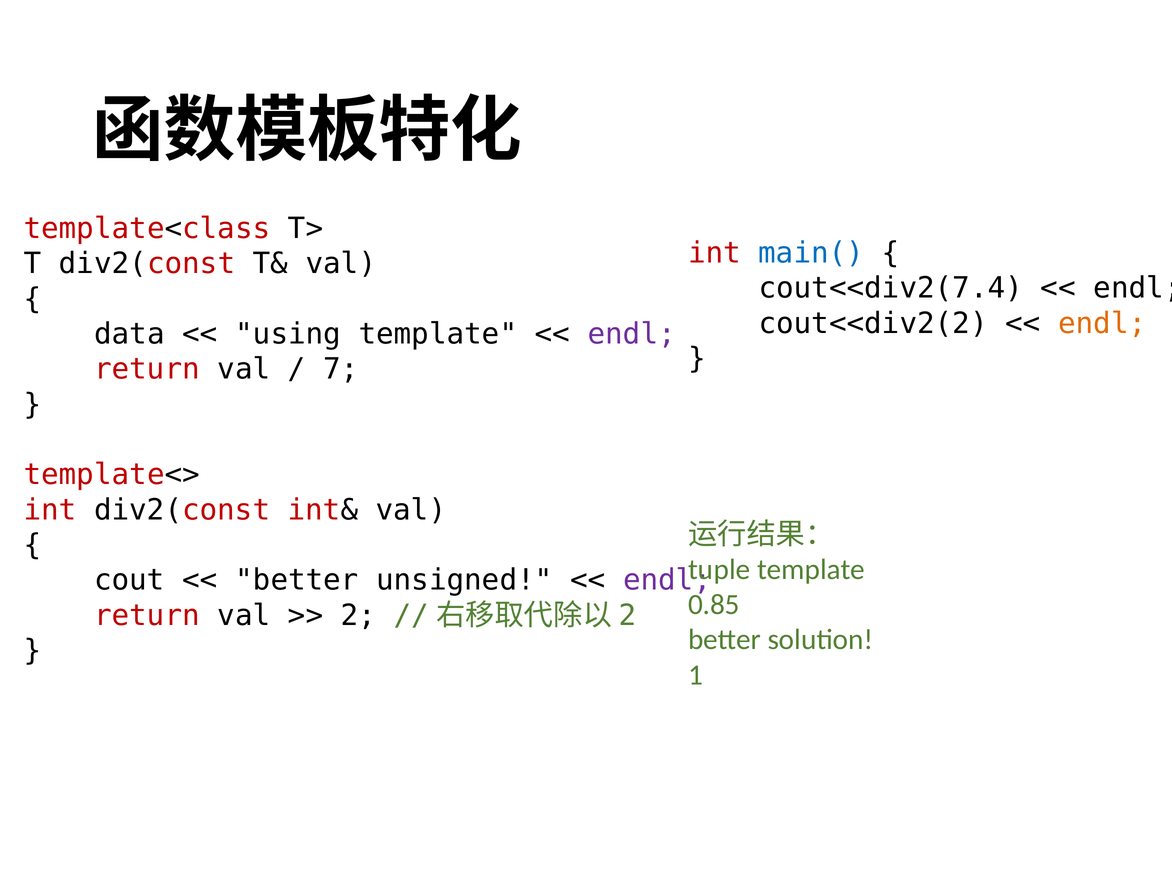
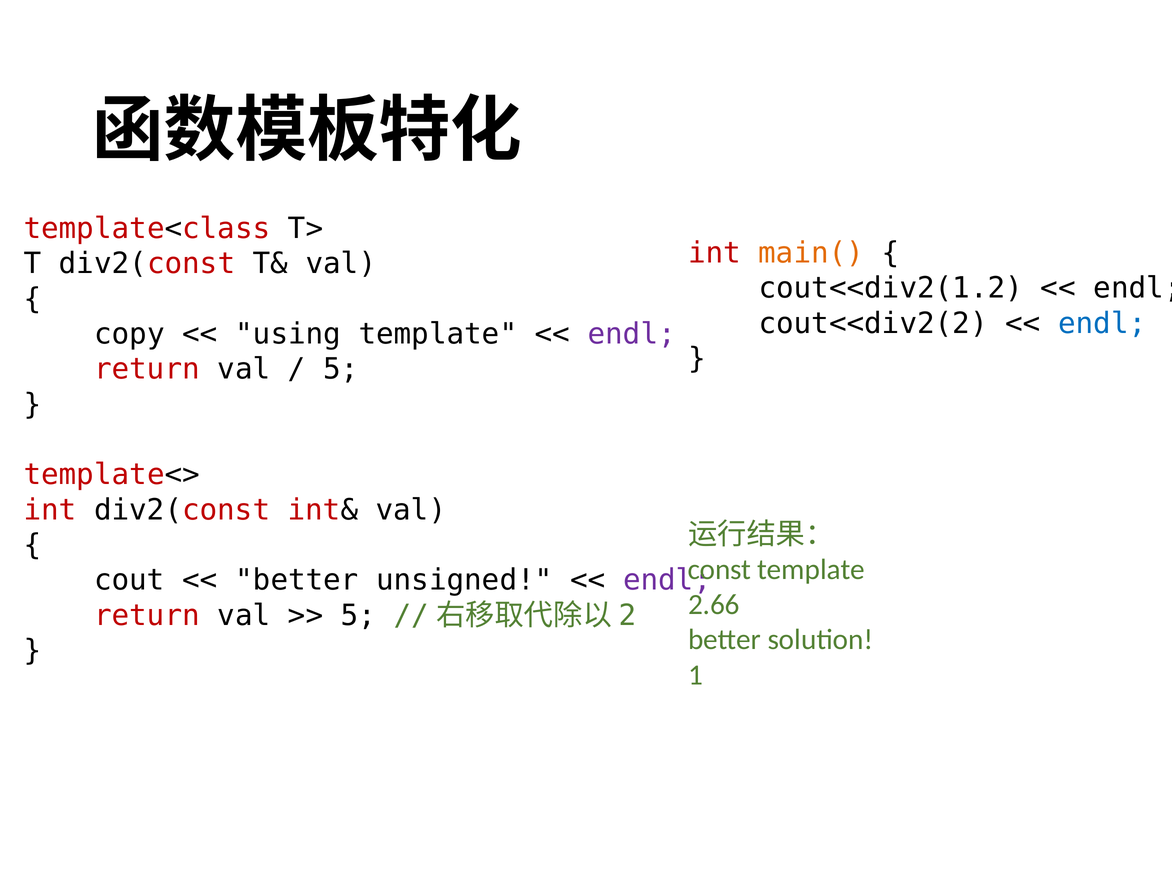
main( colour: blue -> orange (811, 253)
cout<<div2(7.4: cout<<div2(7.4 -> cout<<div2(1.2 (891, 288)
endl colour: orange -> blue (1102, 323)
data: data -> copy (129, 334)
7: 7 -> 5 (341, 369)
tuple: tuple -> const (719, 570)
0.85: 0.85 -> 2.66 (714, 605)
2: 2 -> 5 (358, 615)
